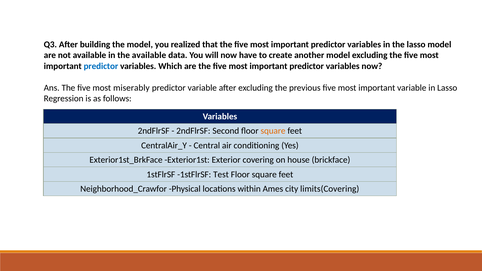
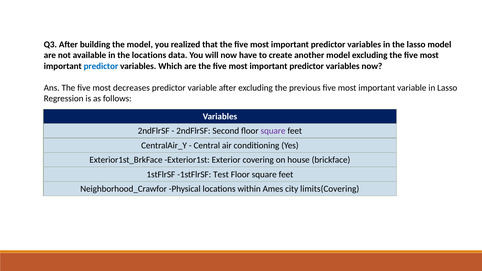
the available: available -> locations (149, 55)
miserably: miserably -> decreases (131, 88)
square colour: orange -> purple (273, 131)
